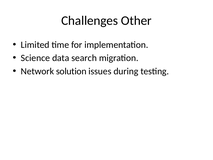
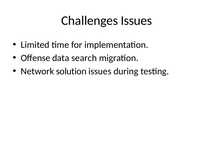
Challenges Other: Other -> Issues (136, 21)
Science: Science -> Offense (35, 58)
